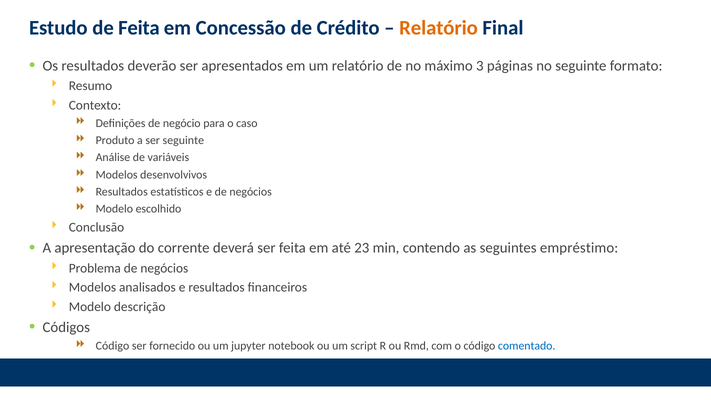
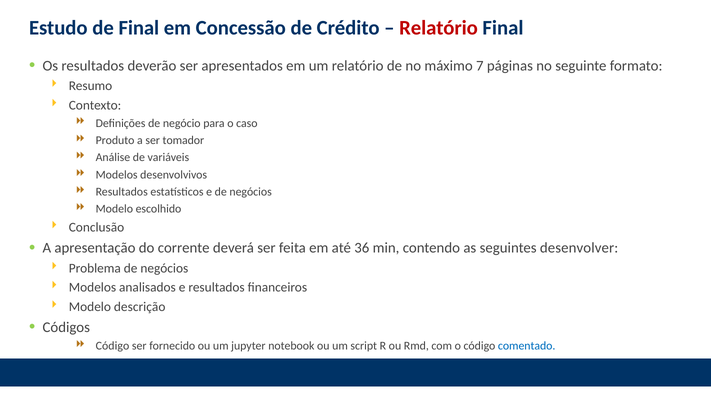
de Feita: Feita -> Final (139, 28)
Relatório colour: orange -> red (439, 28)
3: 3 -> 7 (480, 66)
ser seguinte: seguinte -> tomador (183, 140)
23: 23 -> 36 (362, 248)
empréstimo: empréstimo -> desenvolver (579, 248)
